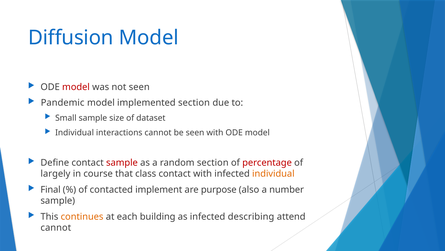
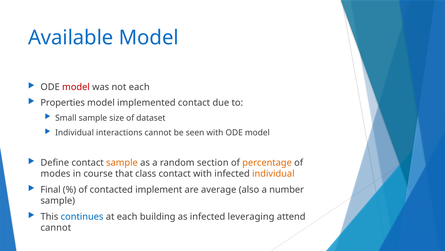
Diffusion: Diffusion -> Available (71, 38)
not seen: seen -> each (139, 87)
Pandemic: Pandemic -> Properties (63, 103)
implemented section: section -> contact (194, 103)
sample colour: red -> orange (122, 162)
percentage colour: red -> orange (267, 162)
largely: largely -> modes (55, 173)
purpose: purpose -> average (219, 189)
continues colour: orange -> blue (82, 216)
describing: describing -> leveraging (251, 216)
